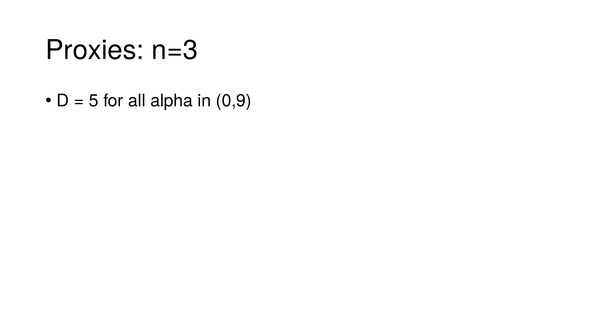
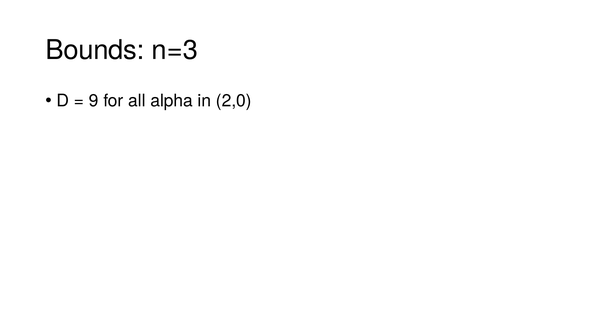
Proxies: Proxies -> Bounds (95, 50)
5: 5 -> 9 (94, 101)
0,9: 0,9 -> 2,0 (234, 101)
